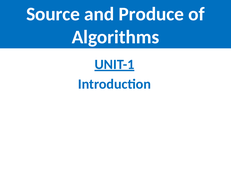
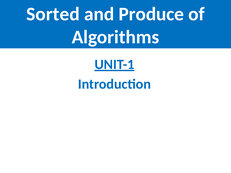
Source: Source -> Sorted (53, 14)
